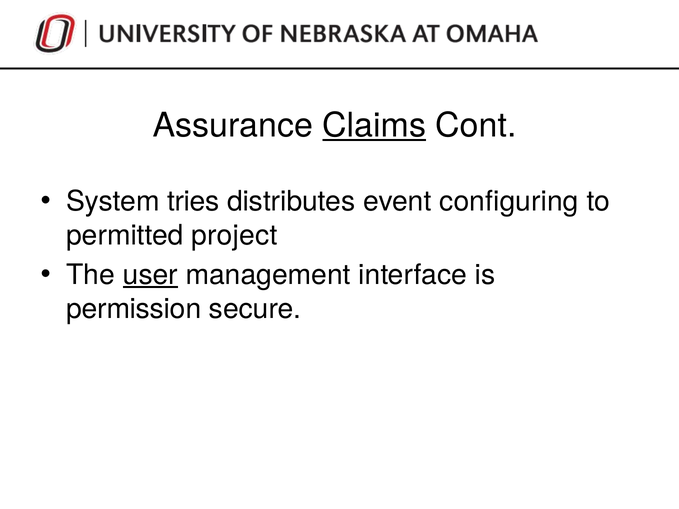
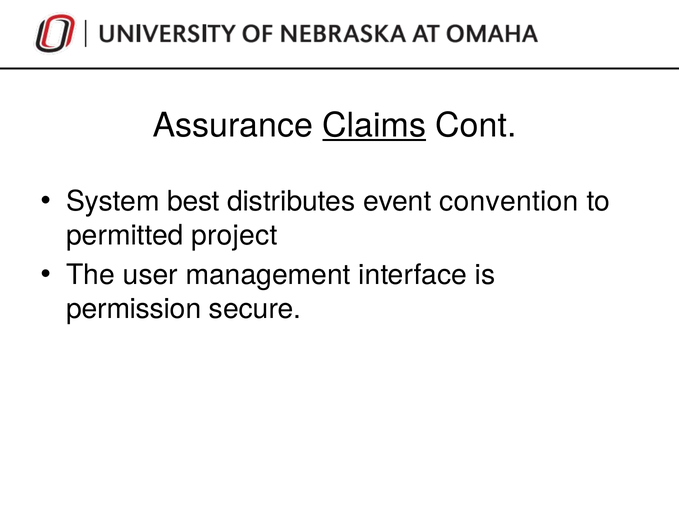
tries: tries -> best (193, 201)
configuring: configuring -> convention (509, 201)
user underline: present -> none (150, 275)
